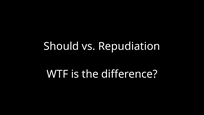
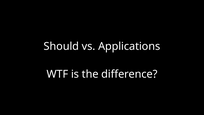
Repudiation: Repudiation -> Applications (129, 46)
